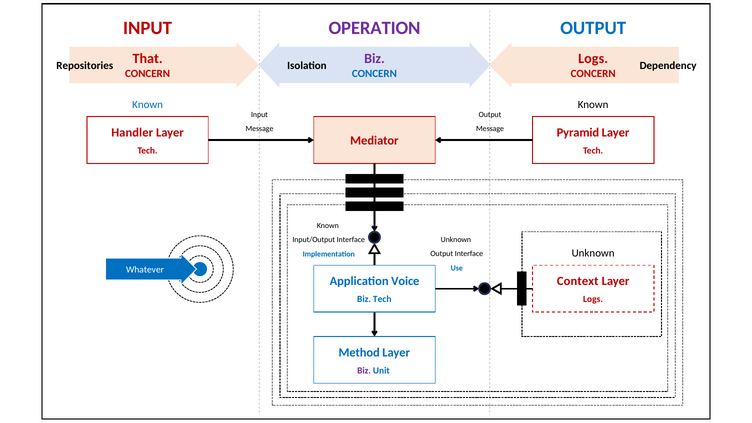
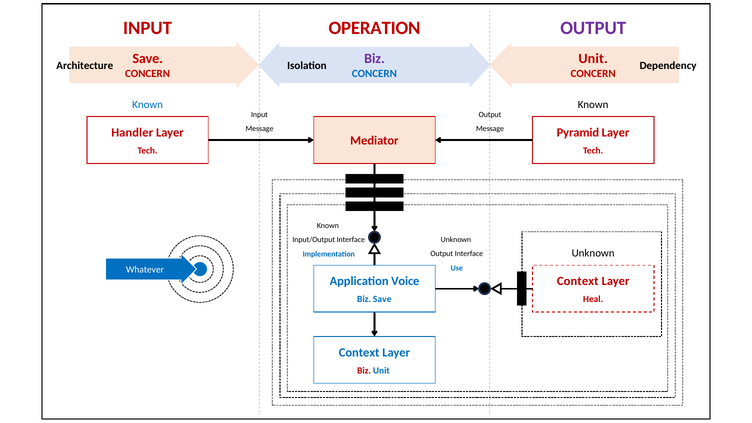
OPERATION colour: purple -> red (375, 28)
OUTPUT colour: blue -> purple (593, 28)
That: That -> Save (148, 59)
Logs: Logs -> Unit (593, 59)
Repositories: Repositories -> Architecture (85, 66)
Biz Tech: Tech -> Save (382, 299)
Logs: Logs -> Heal (593, 299)
Method: Method -> Context (359, 352)
Biz colour: purple -> red (364, 371)
